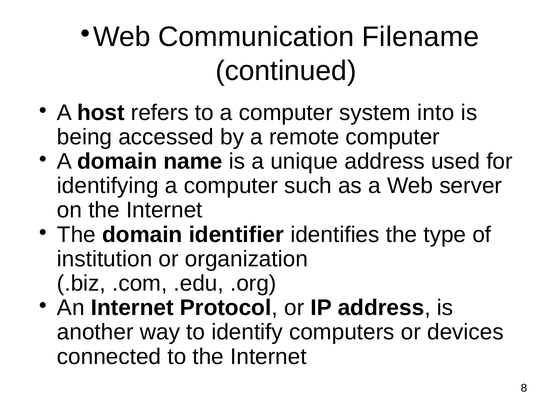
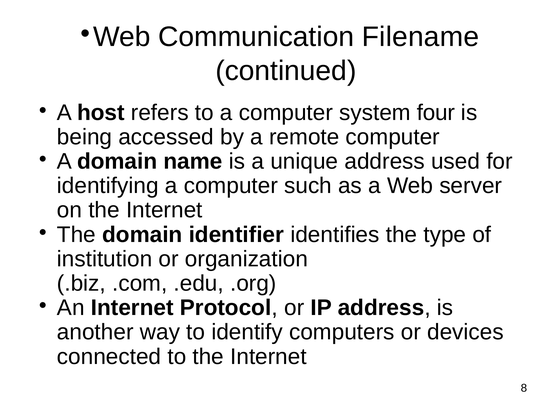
into: into -> four (436, 113)
